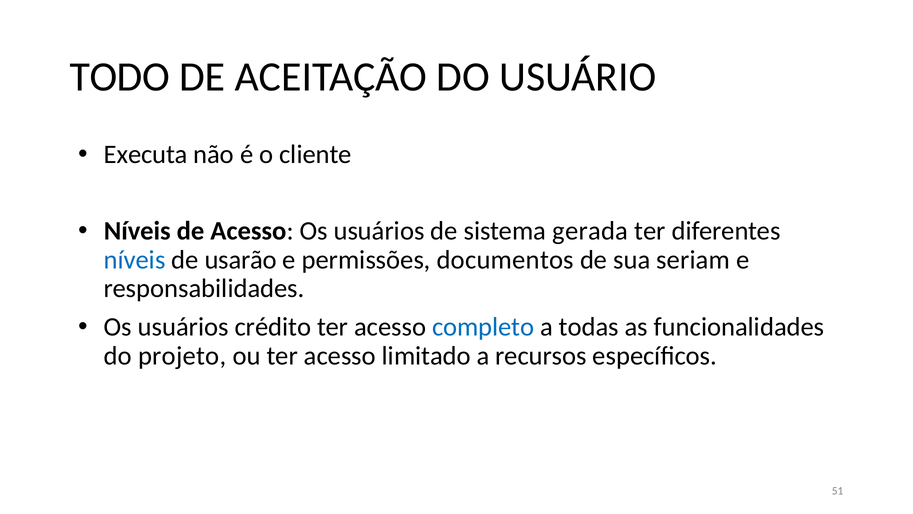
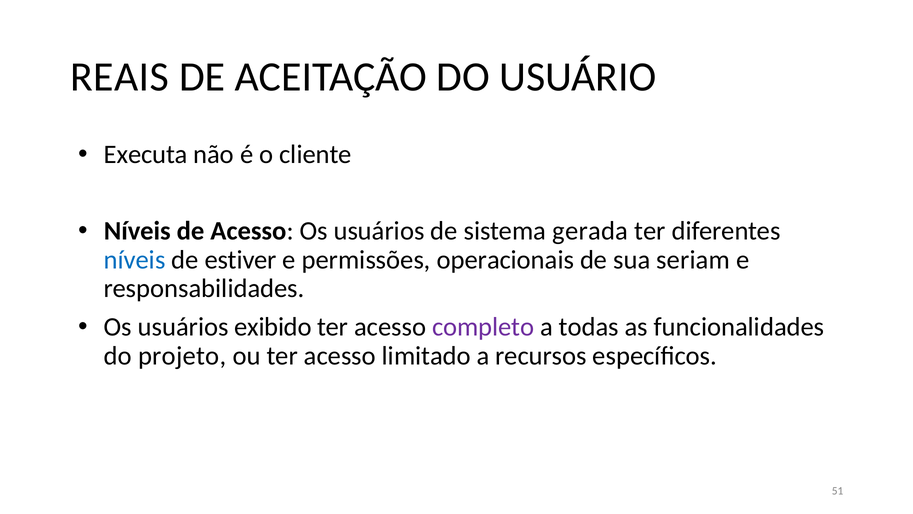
TODO: TODO -> REAIS (119, 77)
usarão: usarão -> estiver (241, 260)
documentos: documentos -> operacionais (505, 260)
crédito: crédito -> exibido (273, 327)
completo colour: blue -> purple (483, 327)
